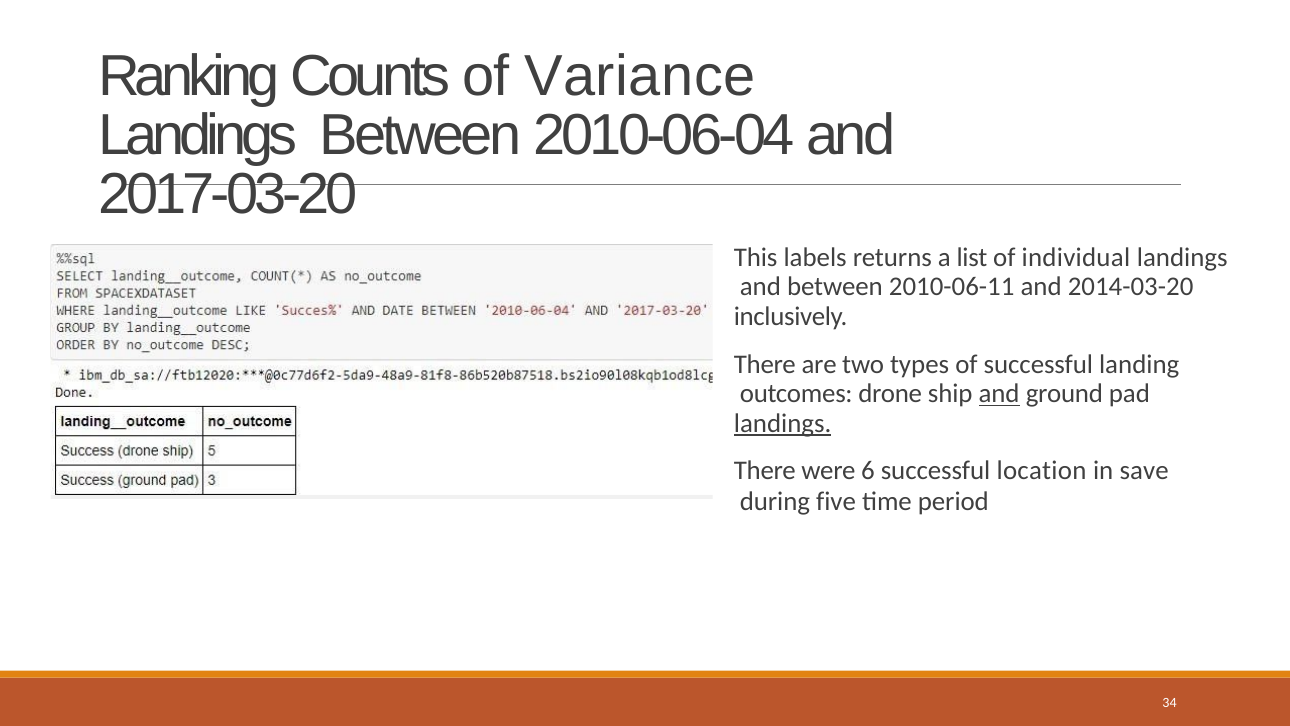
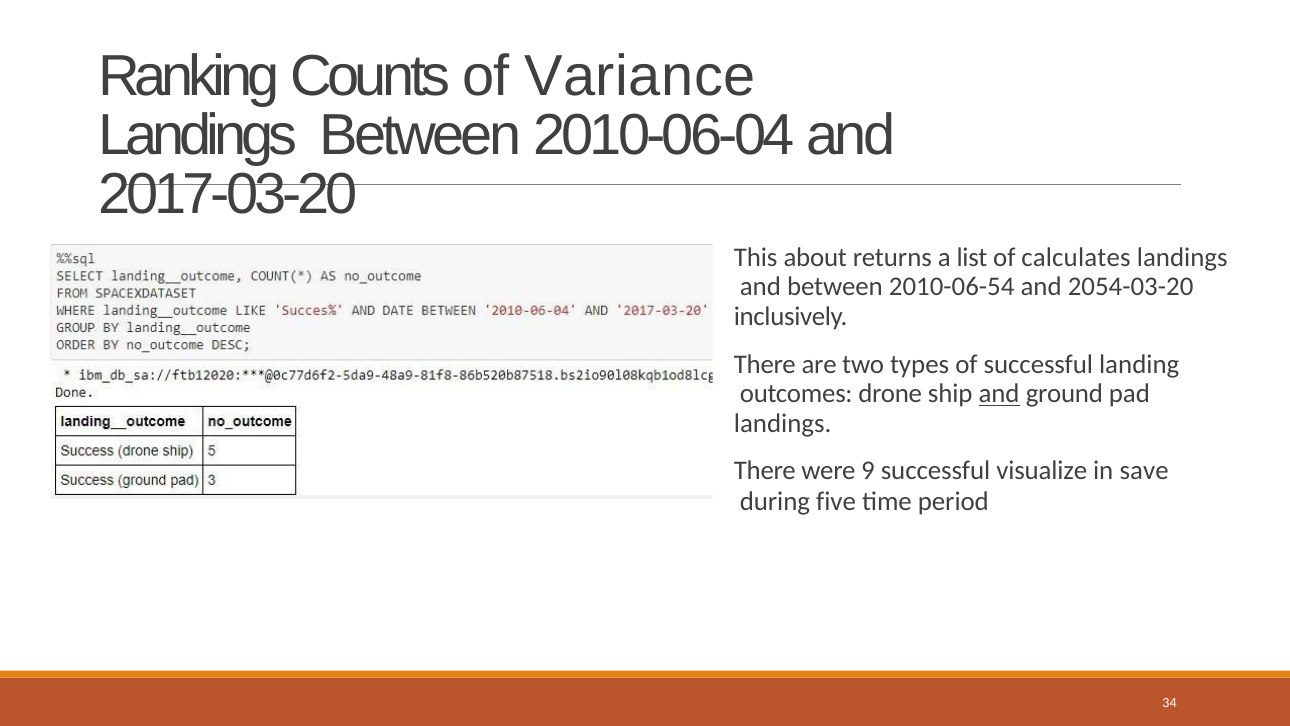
labels: labels -> about (815, 257)
individual: individual -> calculates (1076, 257)
2010-06-11: 2010-06-11 -> 2010-06-54 (952, 287)
2014-03-20: 2014-03-20 -> 2054-03-20 (1131, 287)
landings underline: present -> none (783, 423)
6: 6 -> 9 (868, 470)
location: location -> visualize (1042, 470)
